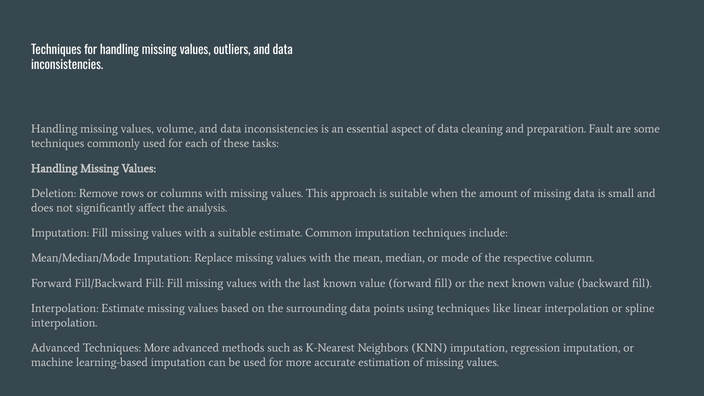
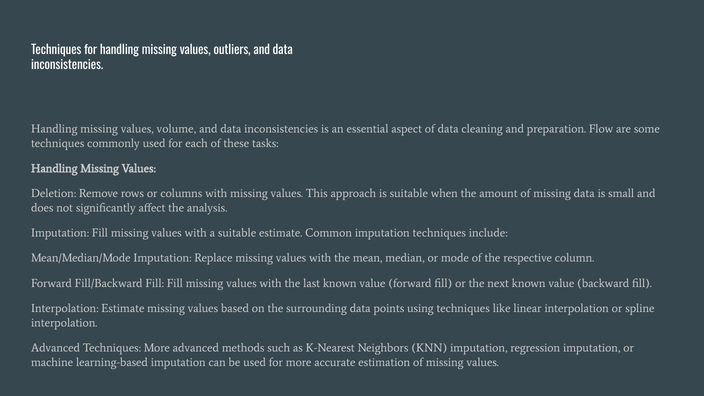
Fault: Fault -> Flow (601, 129)
